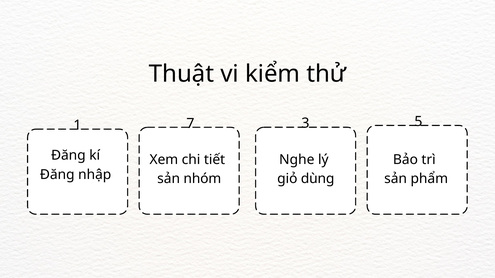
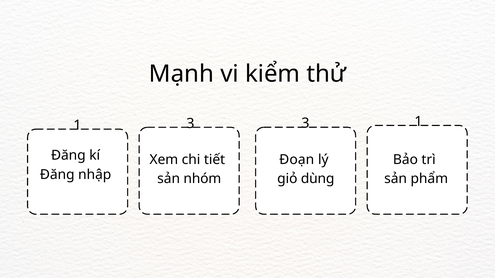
Thuật: Thuật -> Mạnh (181, 74)
1 7: 7 -> 3 (191, 124)
3 5: 5 -> 1 (419, 122)
Nghe: Nghe -> Đoạn (297, 160)
